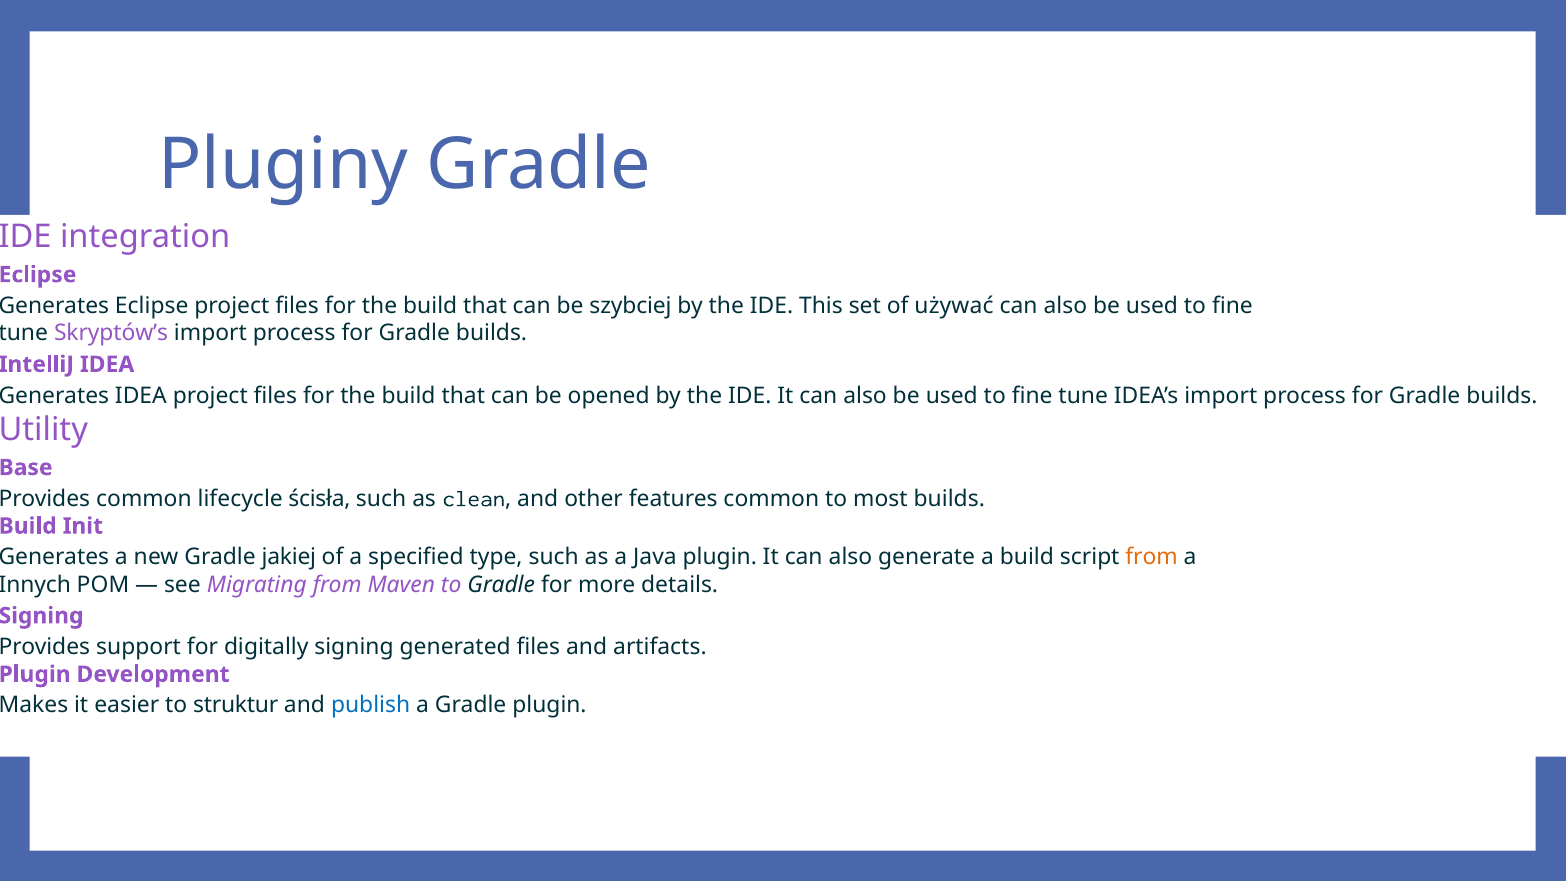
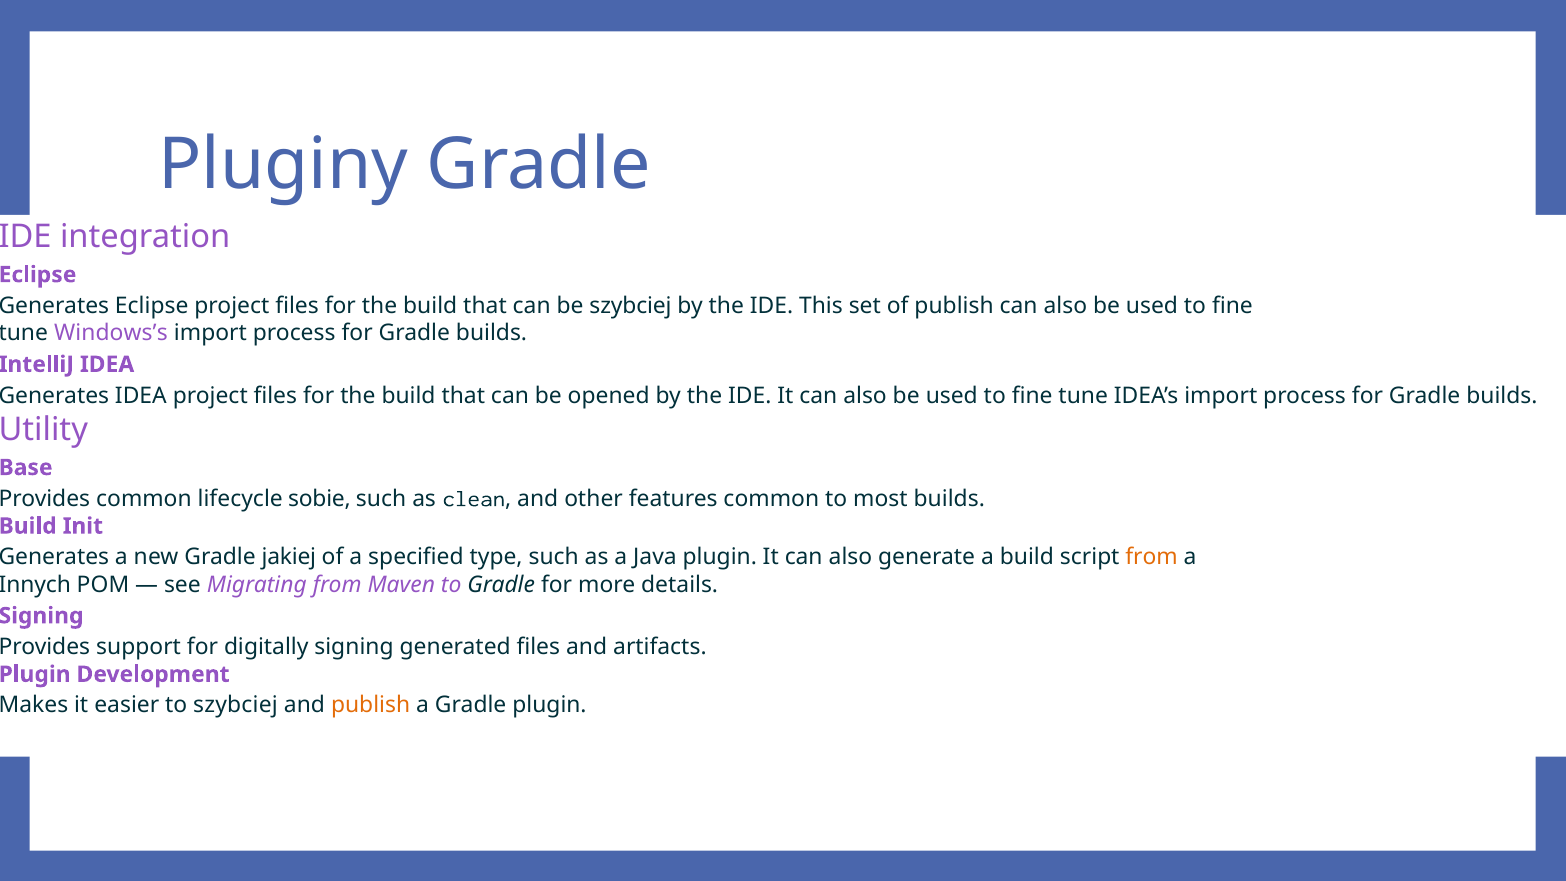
of używać: używać -> publish (954, 306)
Skryptów’s: Skryptów’s -> Windows’s (111, 333)
ścisła: ścisła -> sobie (319, 499)
to struktur: struktur -> szybciej (235, 705)
publish colour: blue -> orange (371, 705)
